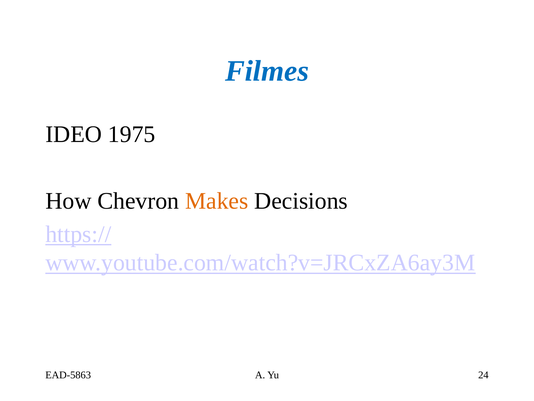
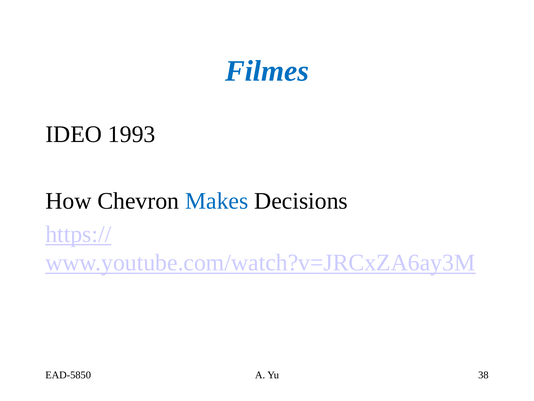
1975: 1975 -> 1993 (132, 134)
Makes colour: orange -> blue (217, 201)
EAD-5863: EAD-5863 -> EAD-5850 (68, 375)
24: 24 -> 38 (483, 375)
